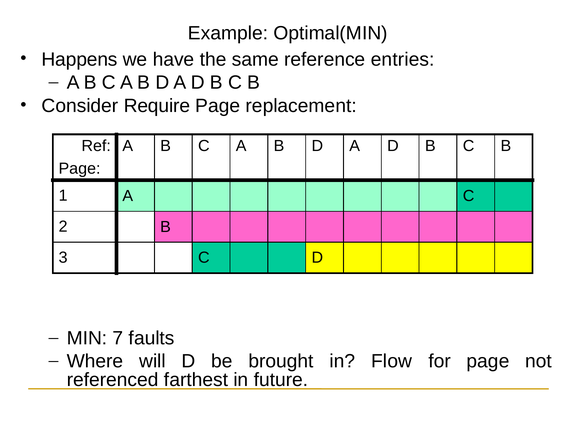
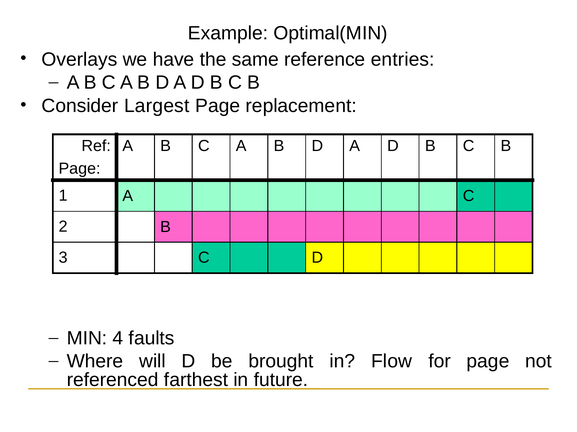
Happens: Happens -> Overlays (79, 59)
Require: Require -> Largest (157, 106)
7: 7 -> 4 (118, 339)
